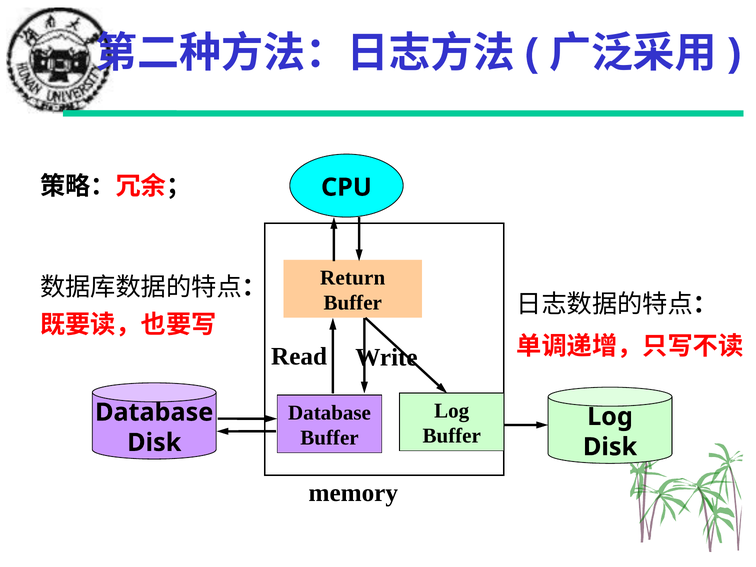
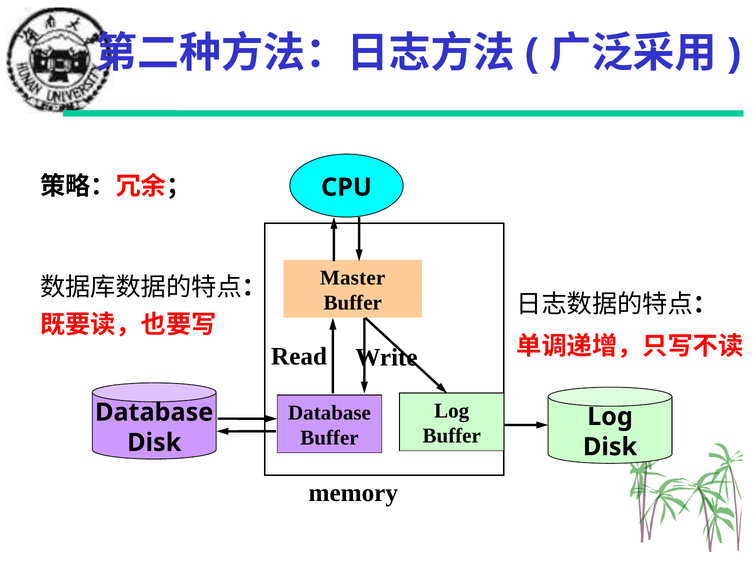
Return: Return -> Master (353, 278)
